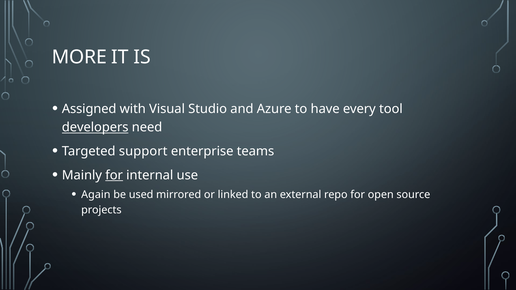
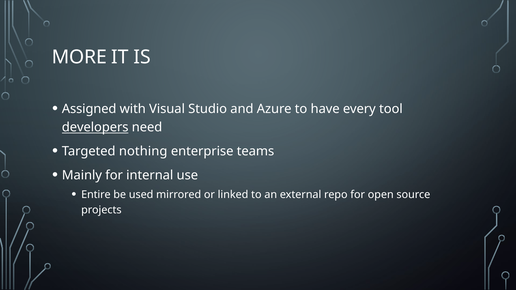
support: support -> nothing (143, 151)
for underline: present -> none (114, 175)
Again: Again -> Entire (96, 195)
